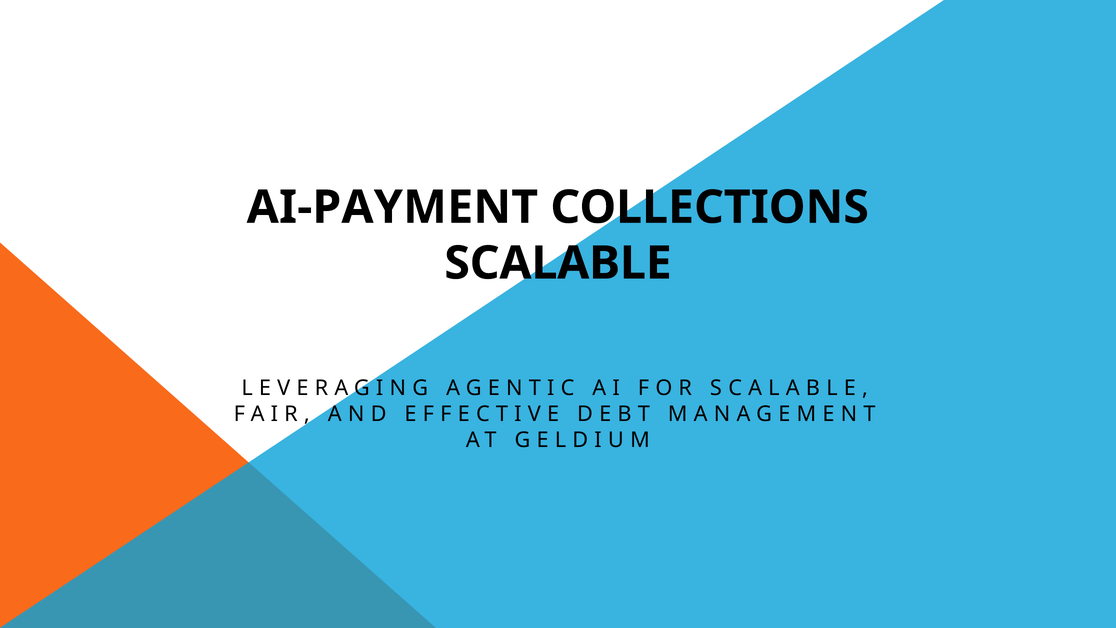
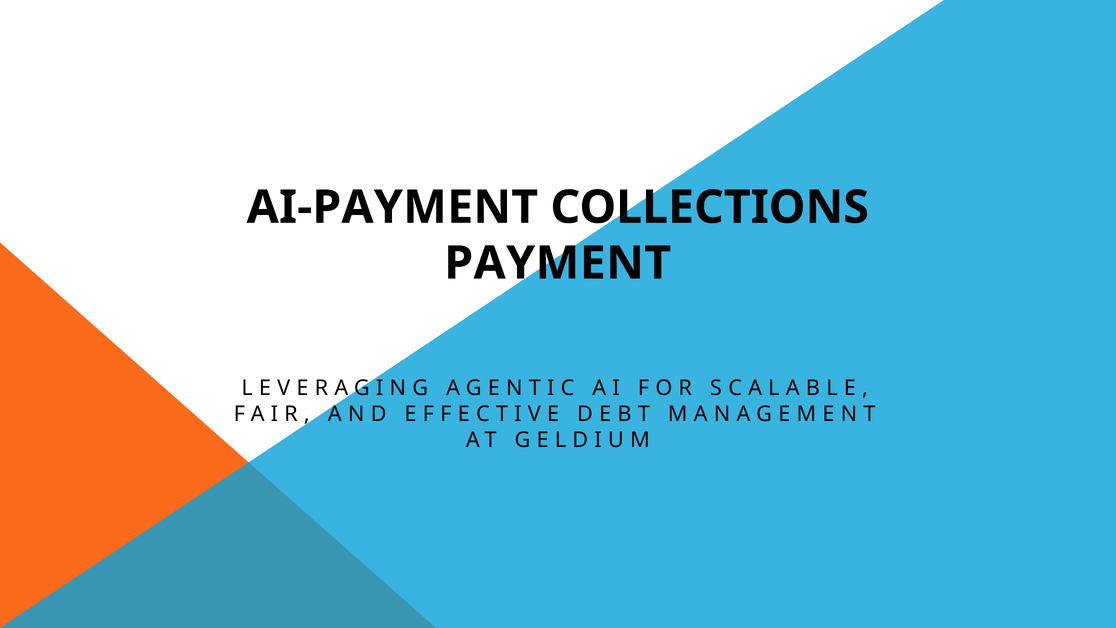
SCALABLE: SCALABLE -> PAYMENT (558, 263)
